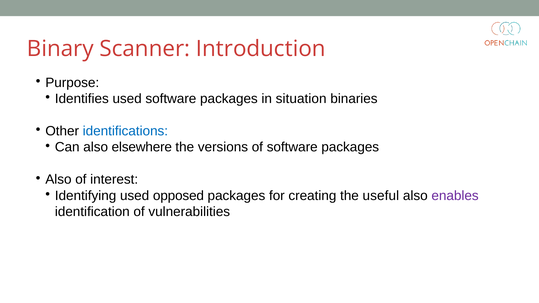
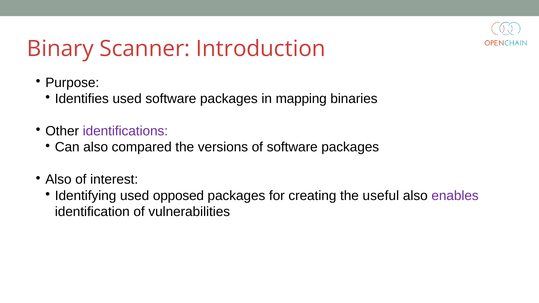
situation: situation -> mapping (301, 99)
identifications colour: blue -> purple (125, 131)
elsewhere: elsewhere -> compared (142, 147)
